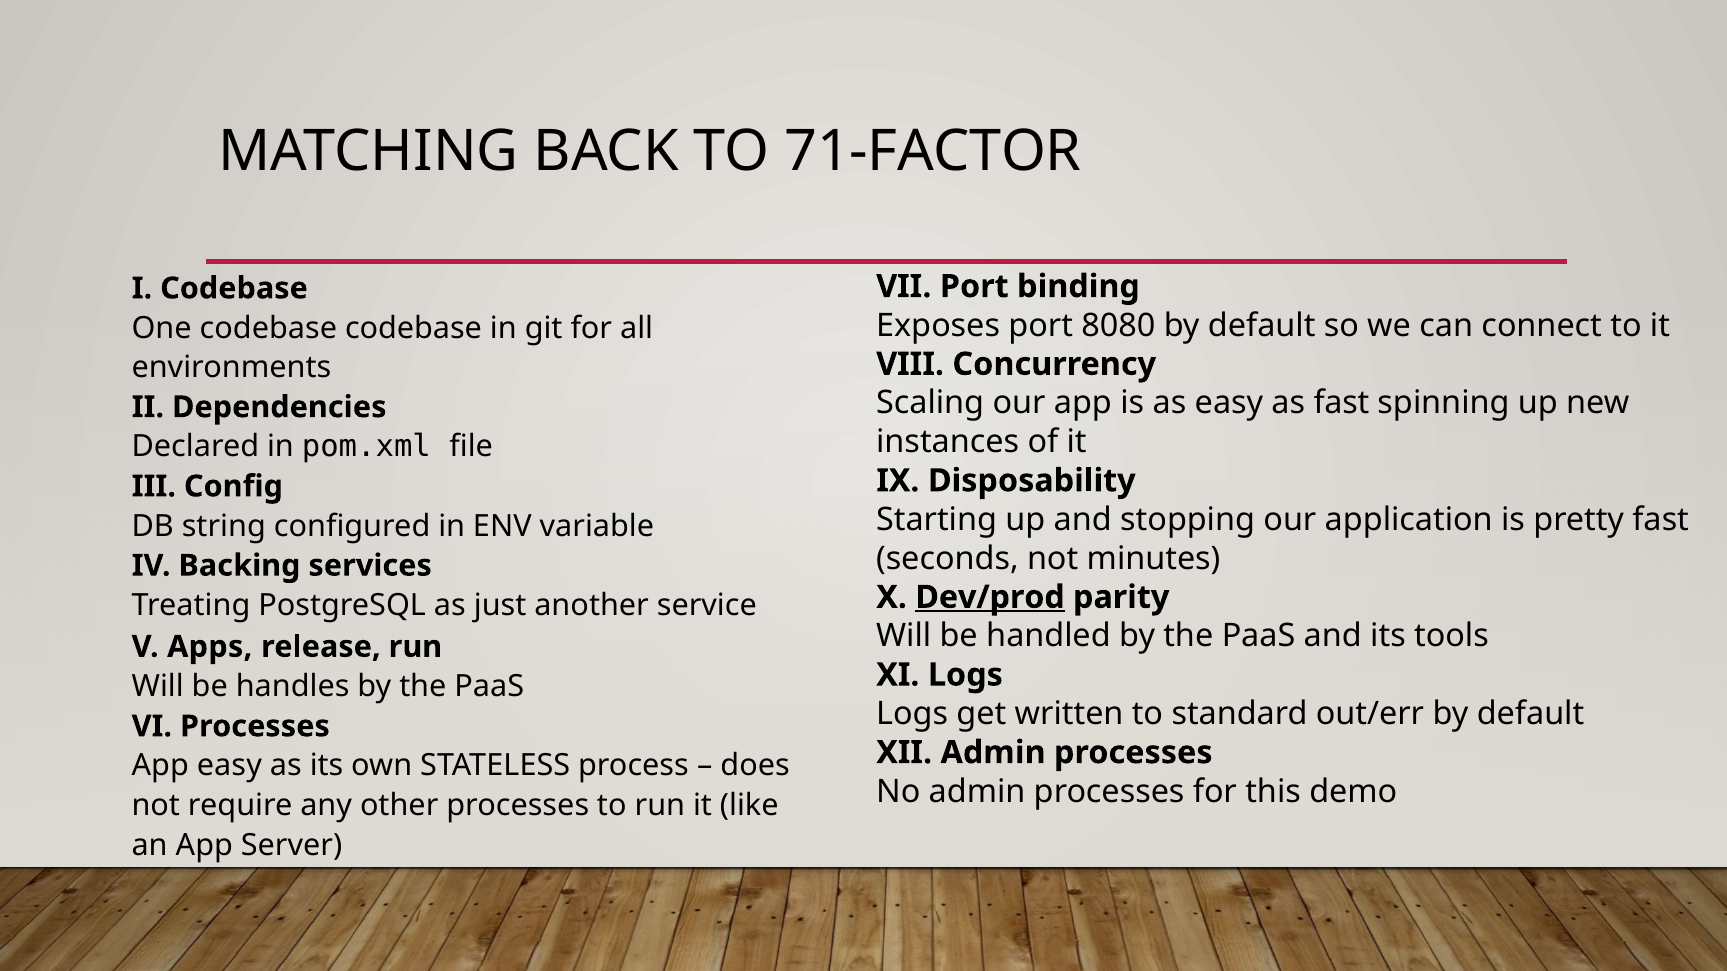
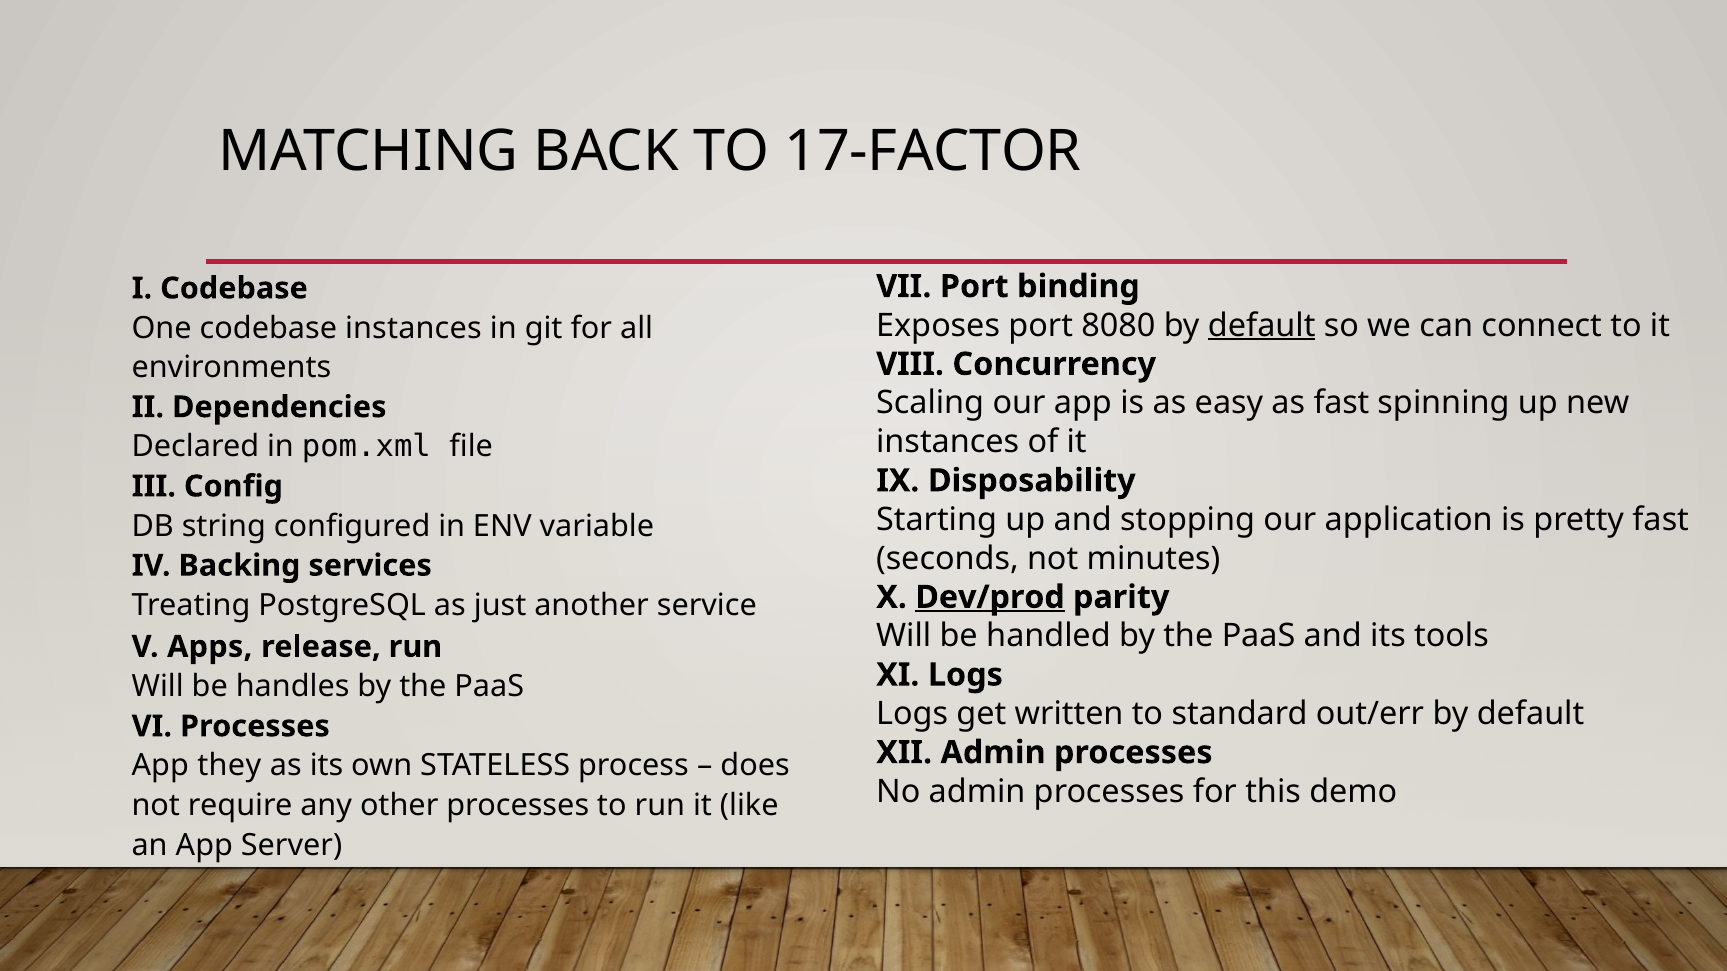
71-FACTOR: 71-FACTOR -> 17-FACTOR (933, 151)
default underline: none -> present (1262, 325)
codebase codebase: codebase -> instances (413, 328)
App easy: easy -> they (229, 766)
